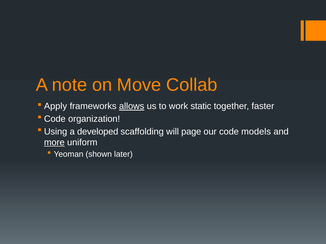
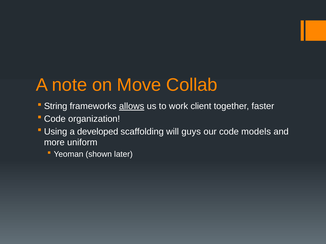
Apply: Apply -> String (56, 106)
static: static -> client (201, 106)
page: page -> guys (191, 132)
more underline: present -> none (54, 143)
